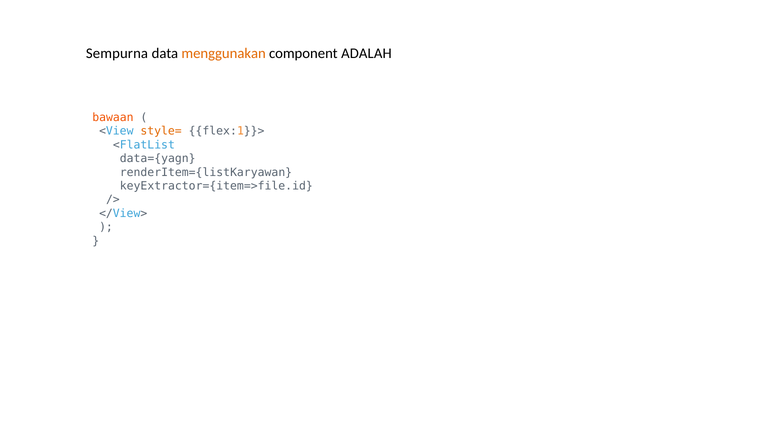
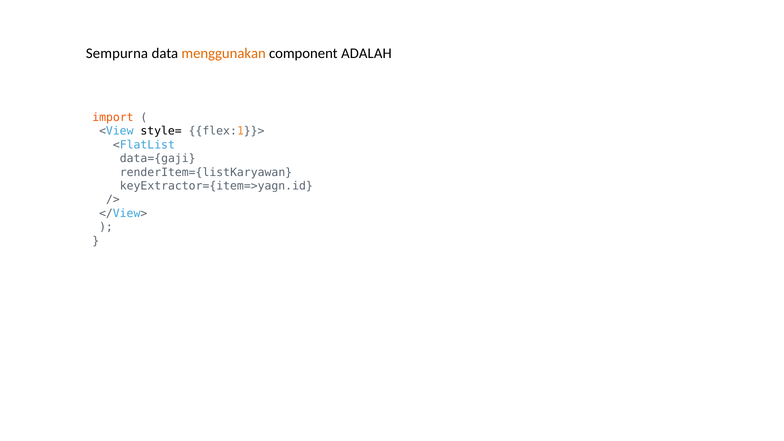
bawaan: bawaan -> import (113, 117)
style= colour: orange -> black (161, 131)
data={yagn: data={yagn -> data={gaji (158, 159)
keyExtractor={item=>file.id: keyExtractor={item=>file.id -> keyExtractor={item=>yagn.id (216, 186)
